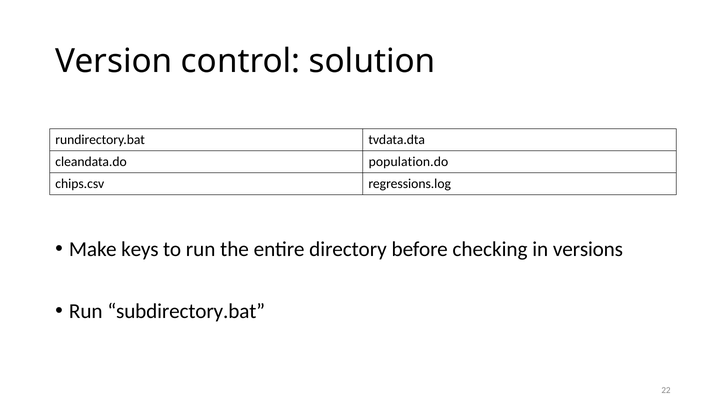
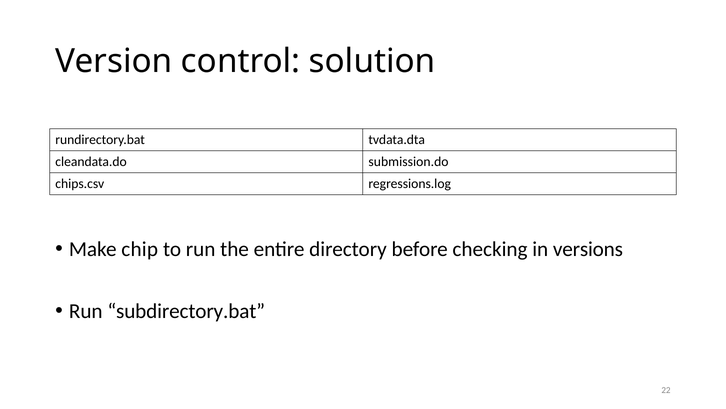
population.do: population.do -> submission.do (408, 162)
keys: keys -> chip (140, 249)
